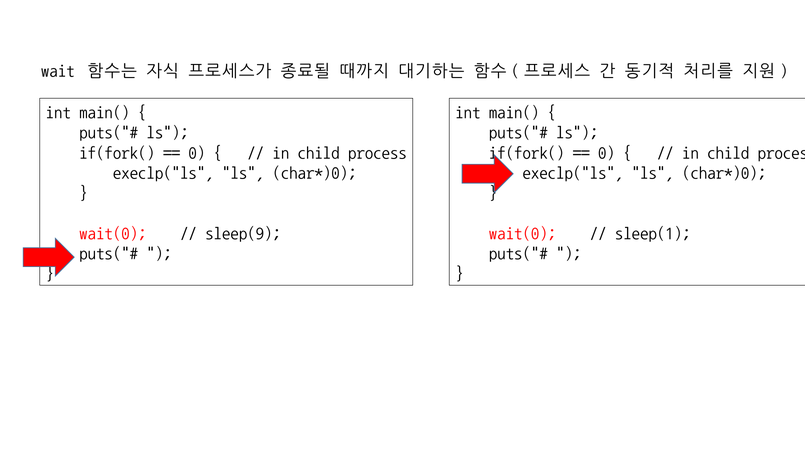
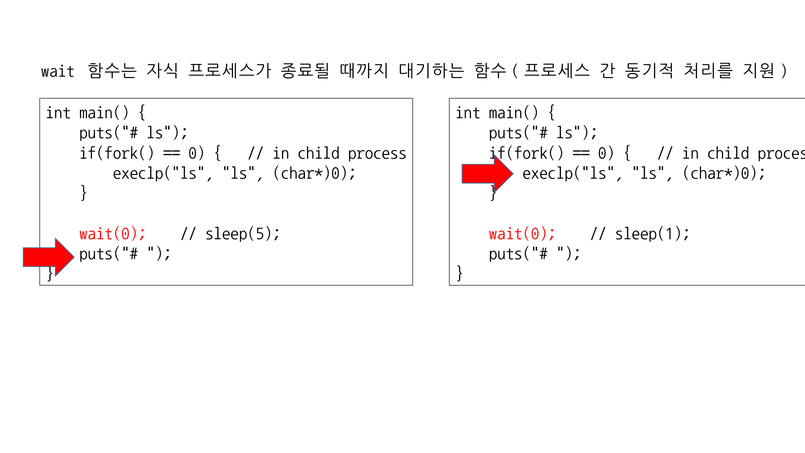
sleep(9: sleep(9 -> sleep(5 (243, 233)
